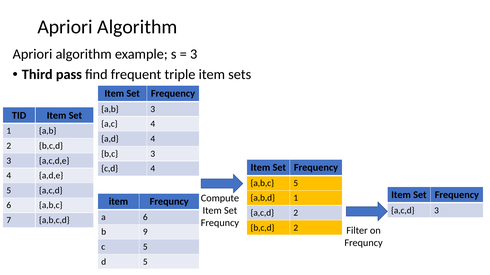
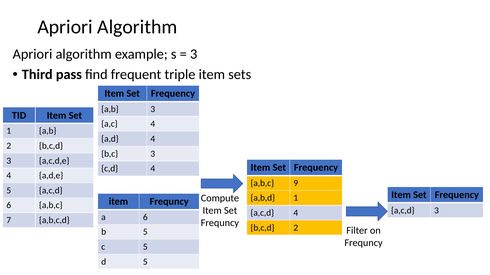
a,b,c 5: 5 -> 9 (296, 184)
a,c,d 2: 2 -> 4 (296, 213)
b 9: 9 -> 5 (145, 232)
